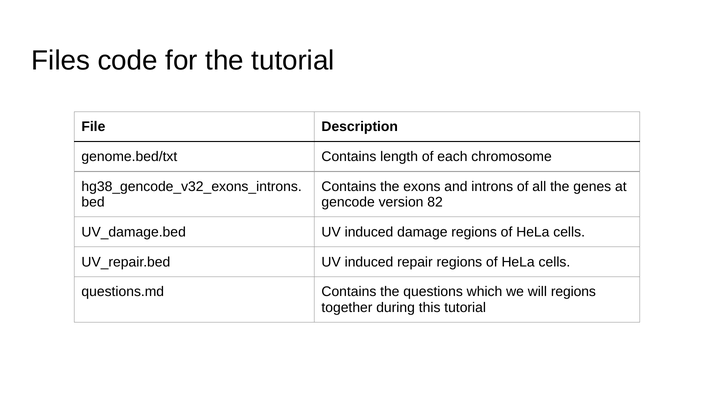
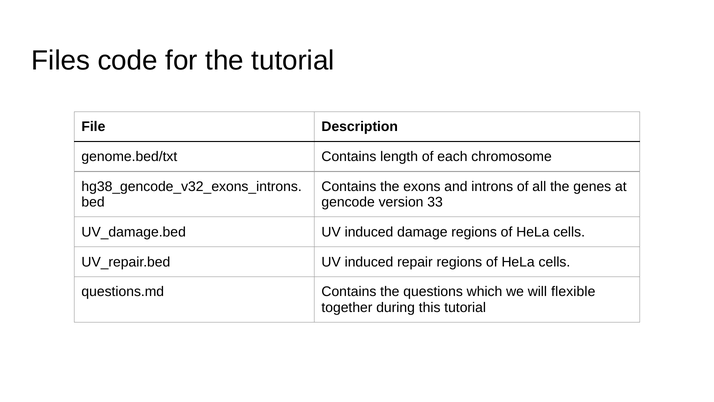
82: 82 -> 33 (435, 202)
will regions: regions -> flexible (573, 292)
